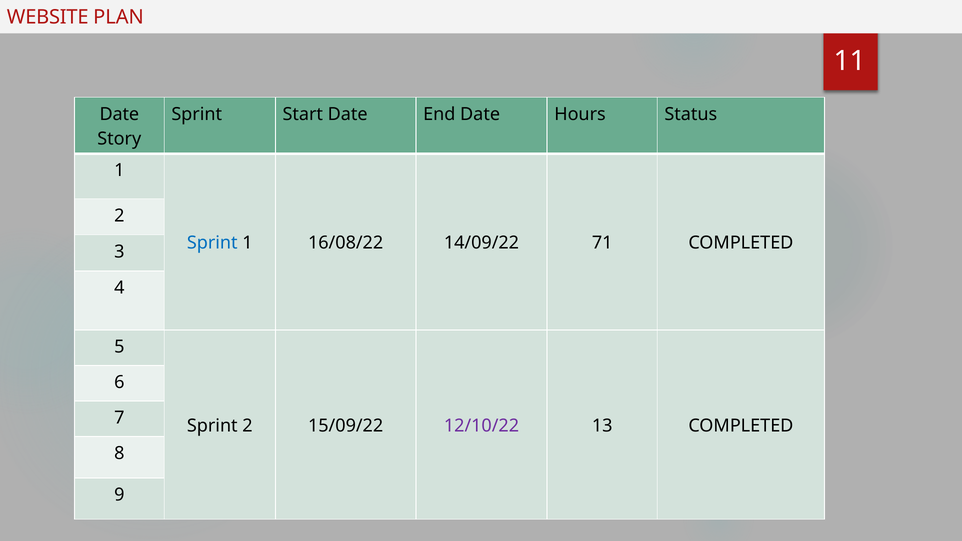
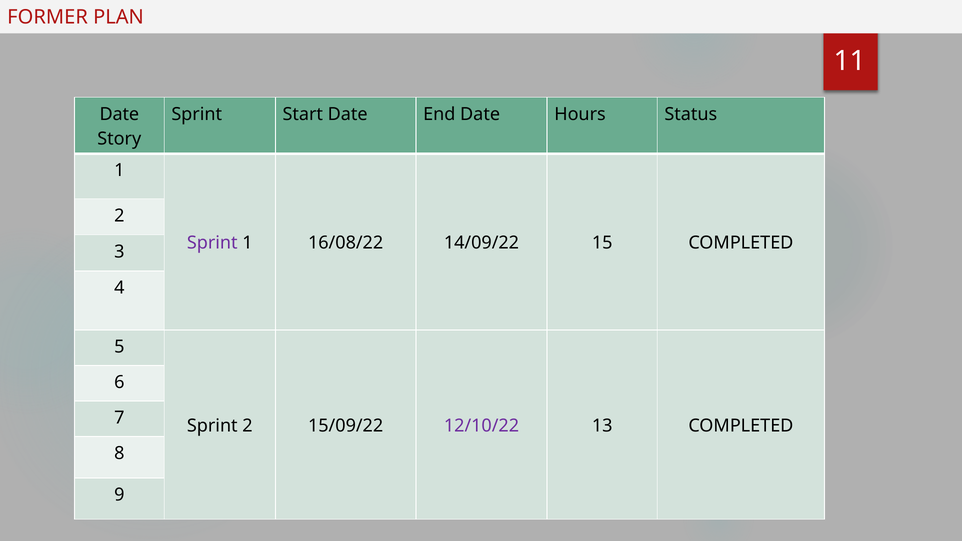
WEBSITE: WEBSITE -> FORMER (48, 17)
Sprint colour: blue -> purple (212, 243)
71: 71 -> 15 (602, 243)
